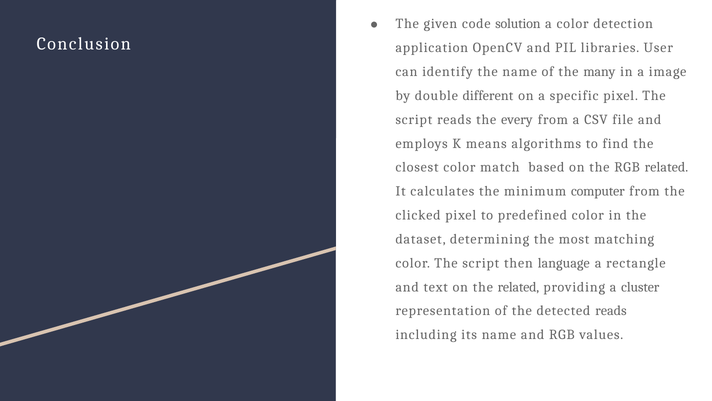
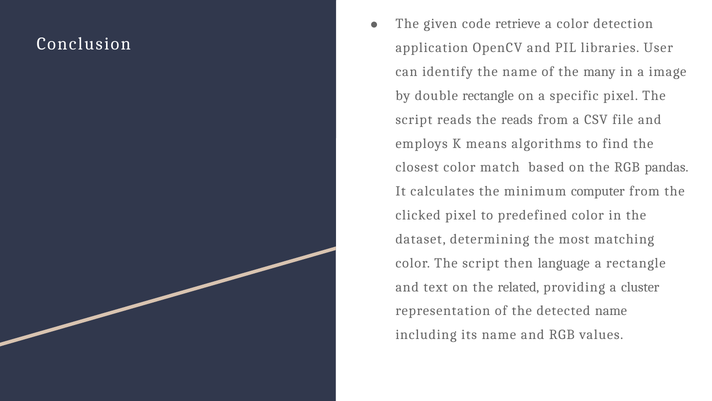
solution: solution -> retrieve (518, 24)
double different: different -> rectangle (488, 96)
the every: every -> reads (517, 119)
RGB related: related -> pandas (667, 167)
detected reads: reads -> name (611, 310)
